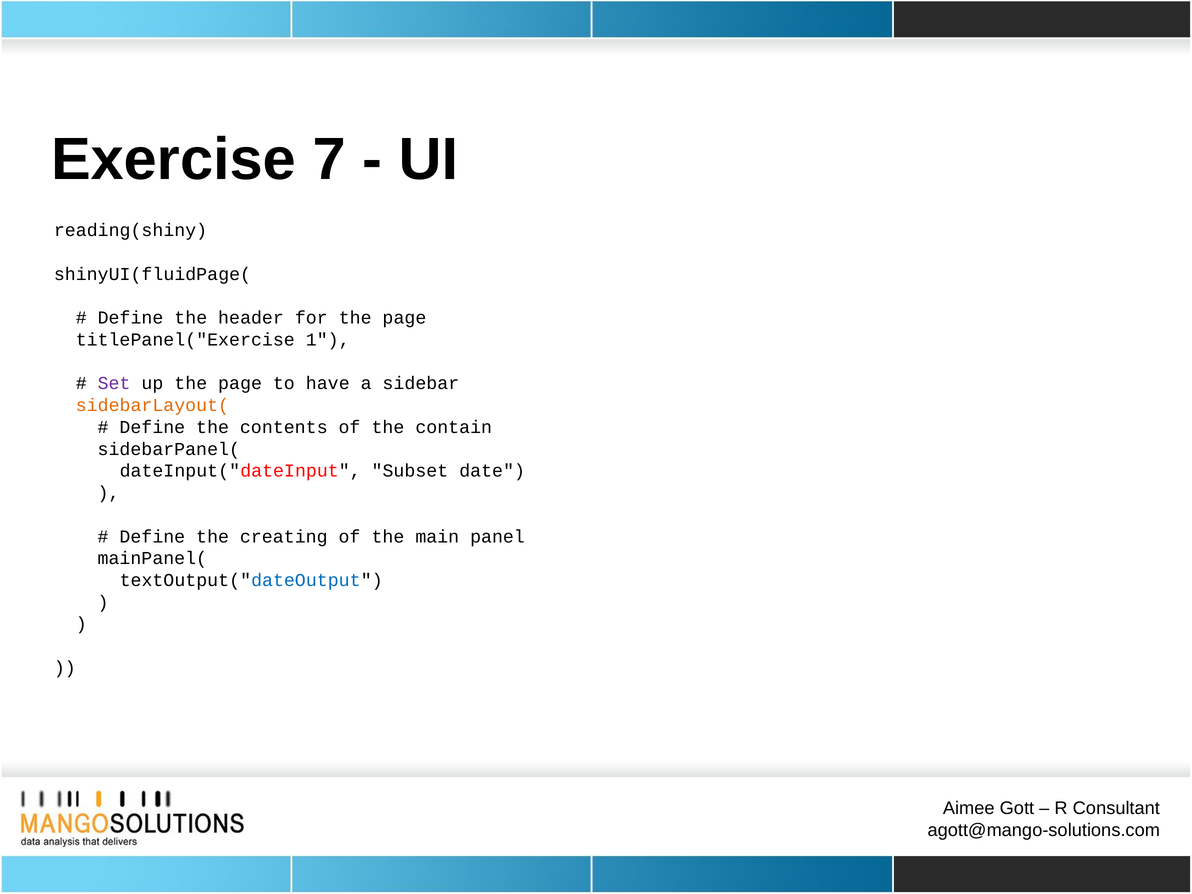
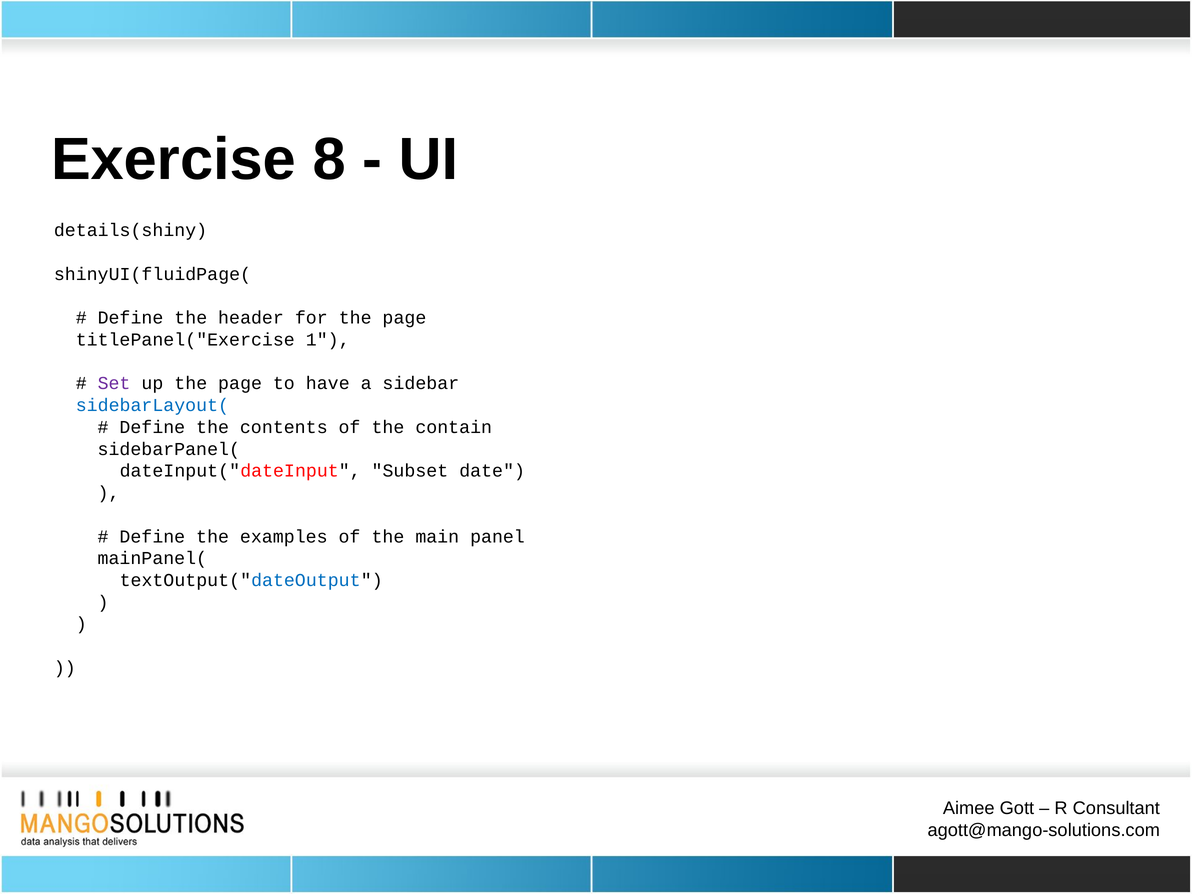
7: 7 -> 8 (329, 160)
reading(shiny: reading(shiny -> details(shiny (131, 230)
sidebarLayout( colour: orange -> blue (152, 405)
creating: creating -> examples (284, 536)
